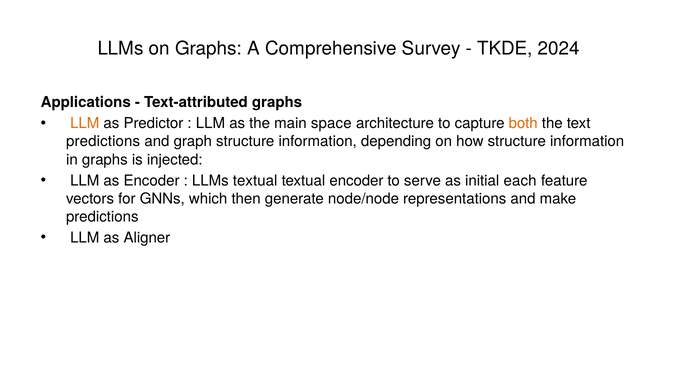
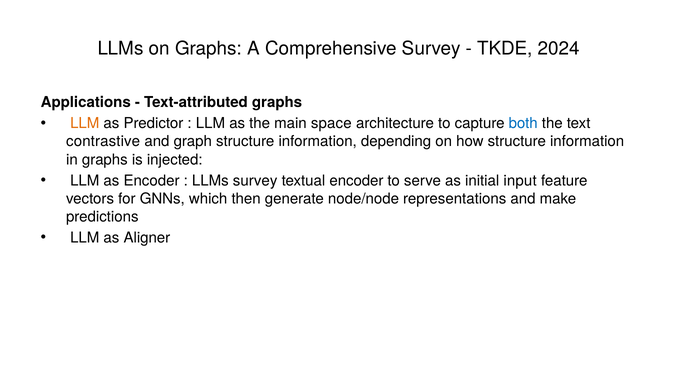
both colour: orange -> blue (523, 124)
predictions: predictions -> contrastive (103, 142)
LLMs textual: textual -> survey (255, 181)
each: each -> input (520, 181)
